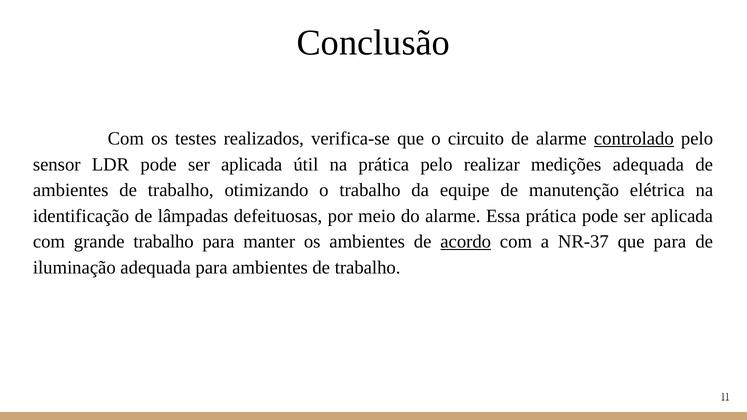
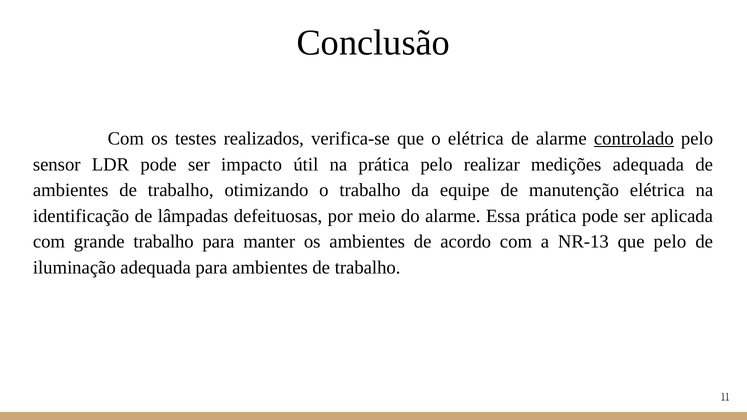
o circuito: circuito -> elétrica (476, 139)
LDR pode ser aplicada: aplicada -> impacto (252, 164)
acordo underline: present -> none (466, 242)
NR-37: NR-37 -> NR-13 (583, 242)
que para: para -> pelo (670, 242)
